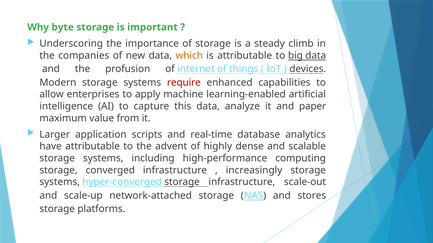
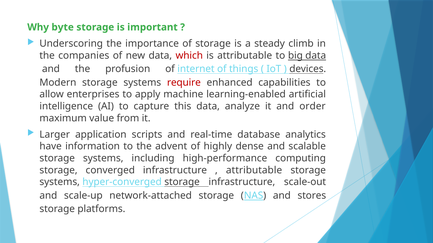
which colour: orange -> red (189, 56)
paper: paper -> order (312, 106)
have attributable: attributable -> information (93, 147)
increasingly: increasingly -> attributable (254, 170)
